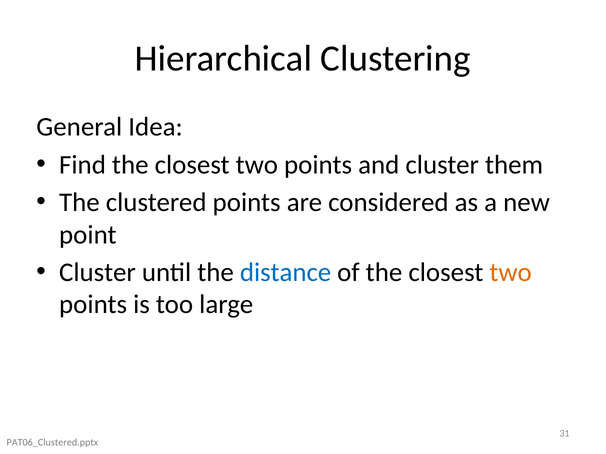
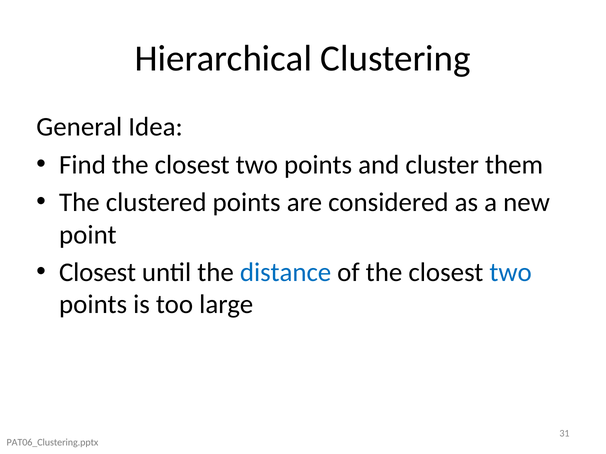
Cluster: Cluster -> Closest (98, 273)
two colour: orange -> blue (511, 273)
PAT06_Clustered.pptx: PAT06_Clustered.pptx -> PAT06_Clustering.pptx (52, 443)
